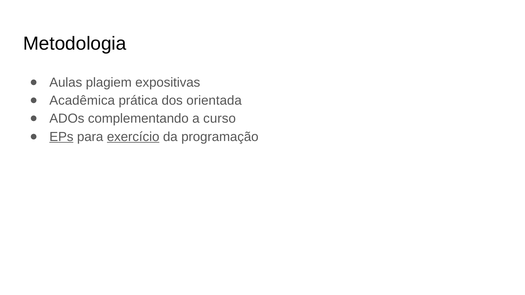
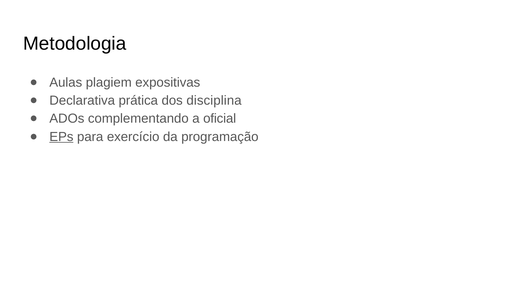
Acadêmica: Acadêmica -> Declarativa (82, 101)
orientada: orientada -> disciplina (214, 101)
curso: curso -> oficial (220, 119)
exercício underline: present -> none (133, 137)
